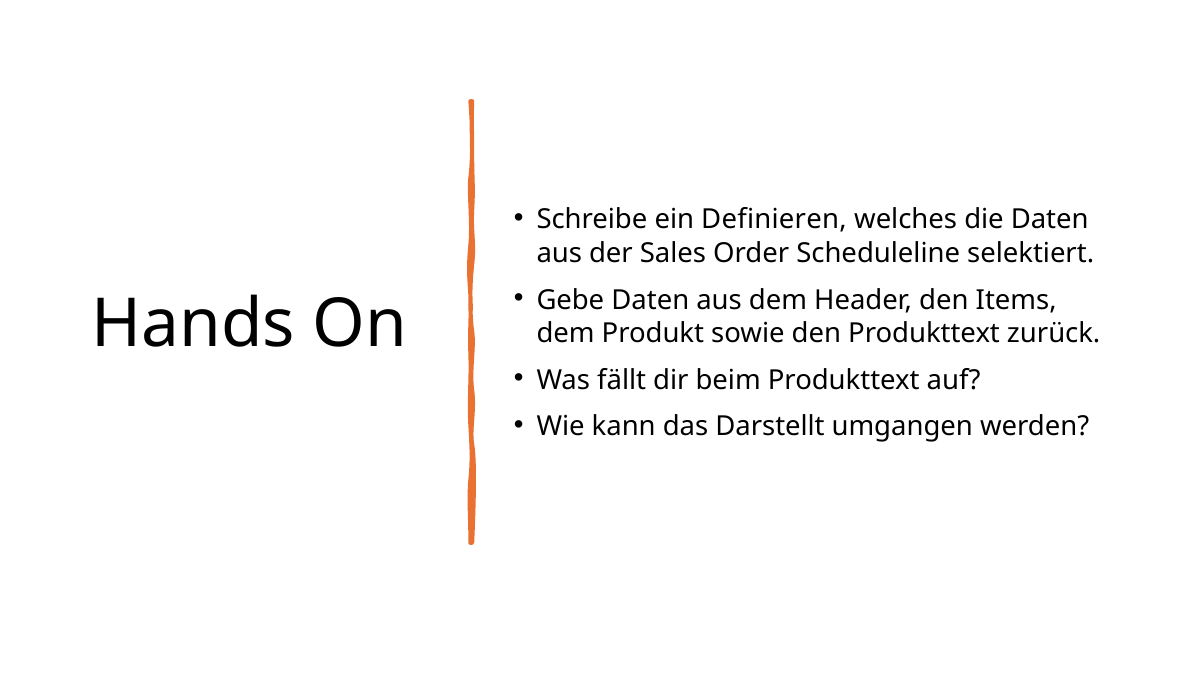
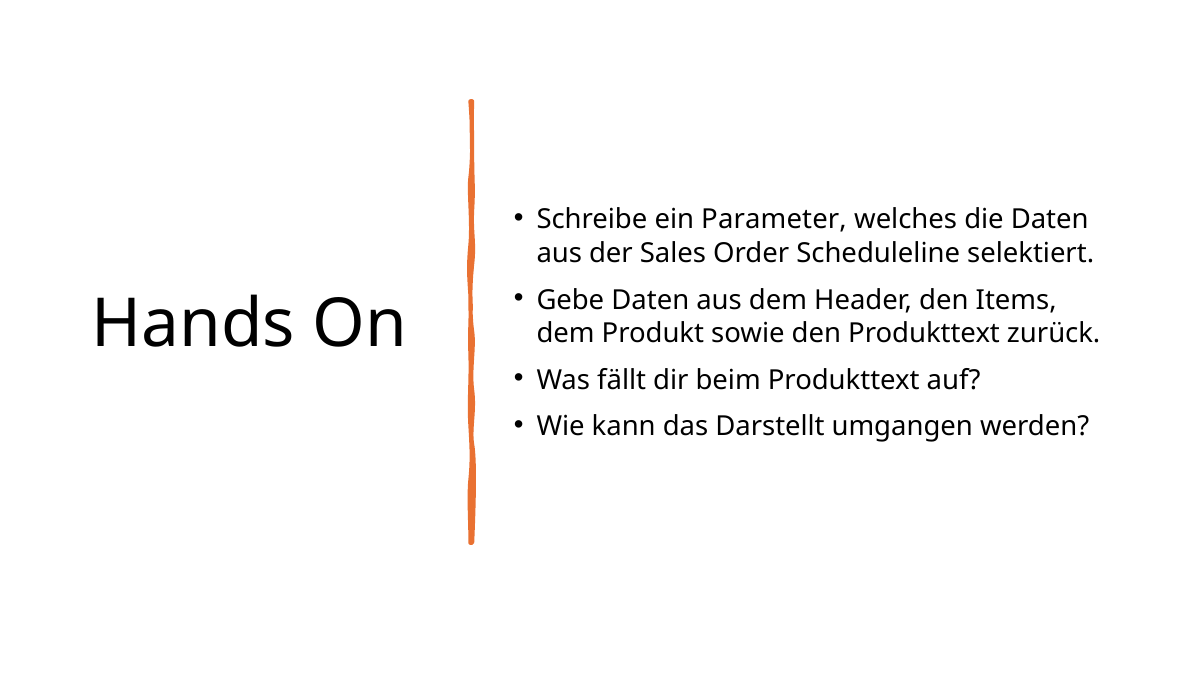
Definieren: Definieren -> Parameter (774, 220)
